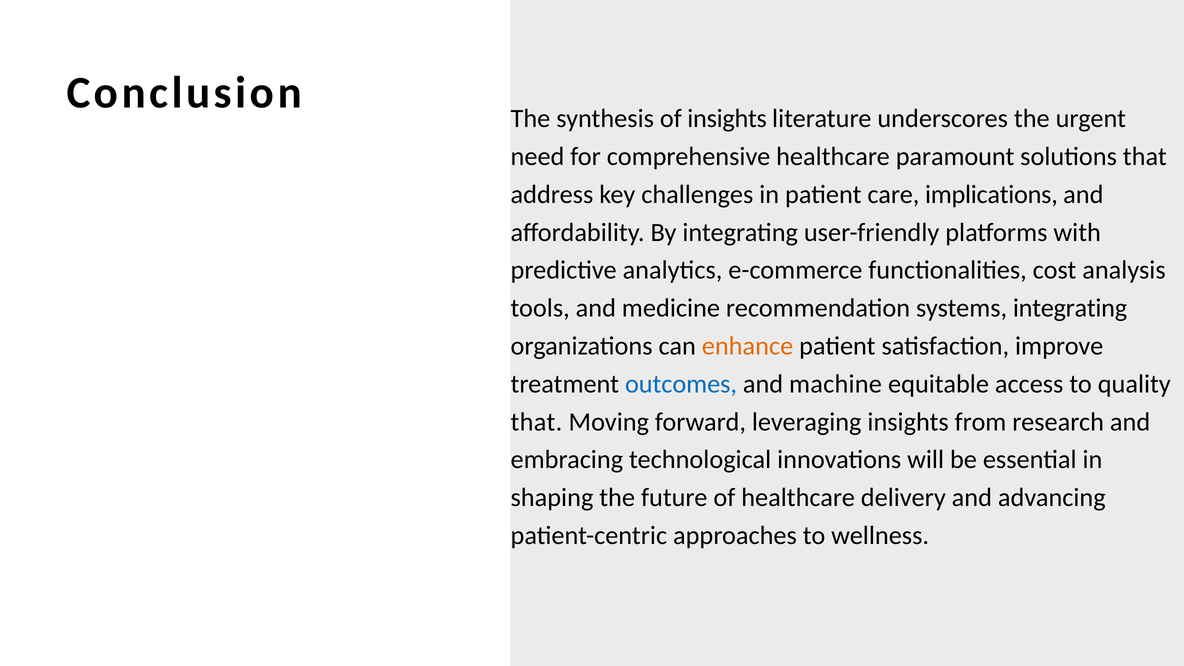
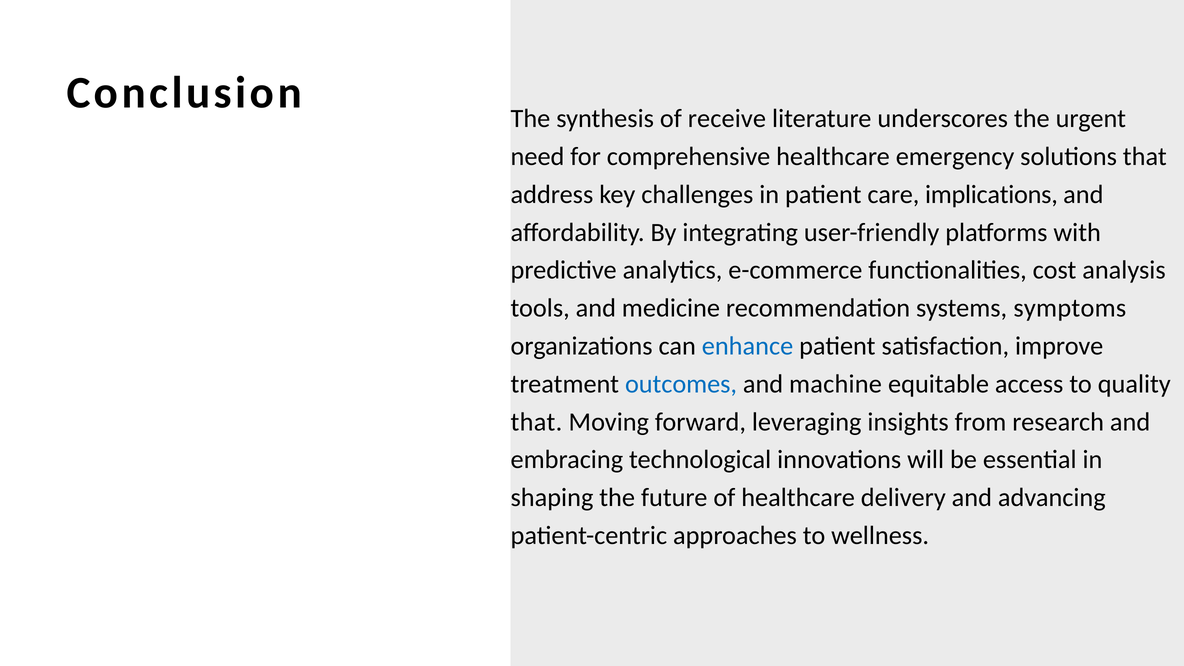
of insights: insights -> receive (727, 119)
paramount: paramount -> emergency (955, 157)
systems integrating: integrating -> symptoms (1070, 308)
enhance colour: orange -> blue (748, 346)
